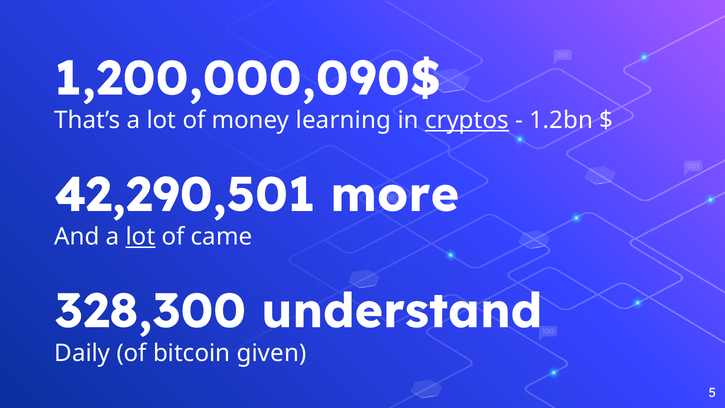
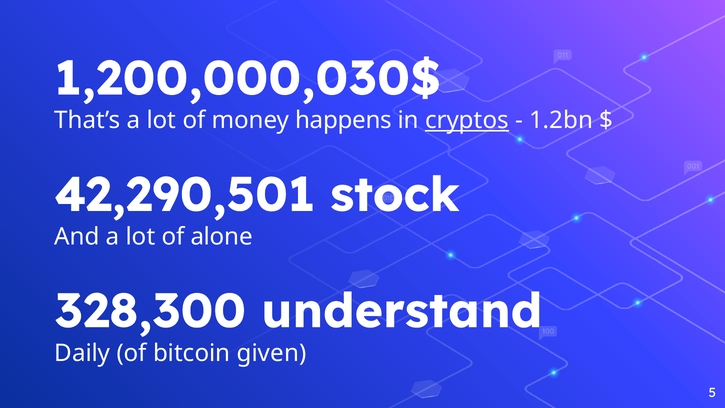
1,200,000,090$: 1,200,000,090$ -> 1,200,000,030$ (248, 79)
learning: learning -> happens (344, 120)
more: more -> stock (395, 195)
lot underline: present -> none (140, 237)
came: came -> alone (222, 237)
